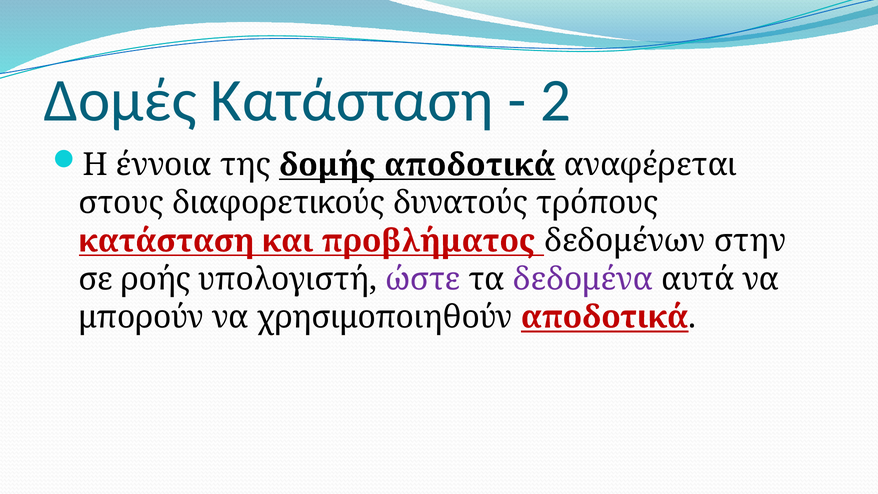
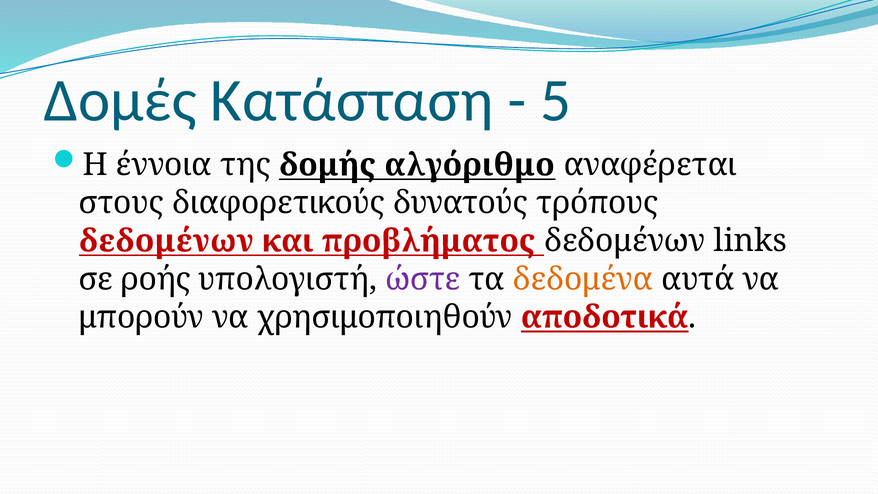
2: 2 -> 5 (555, 101)
δομής αποδοτικά: αποδοτικά -> αλγόριθμο (470, 165)
κατάσταση: κατάσταση -> δεδομένων (166, 241)
στην: στην -> links (750, 241)
δεδομένα colour: purple -> orange (583, 279)
